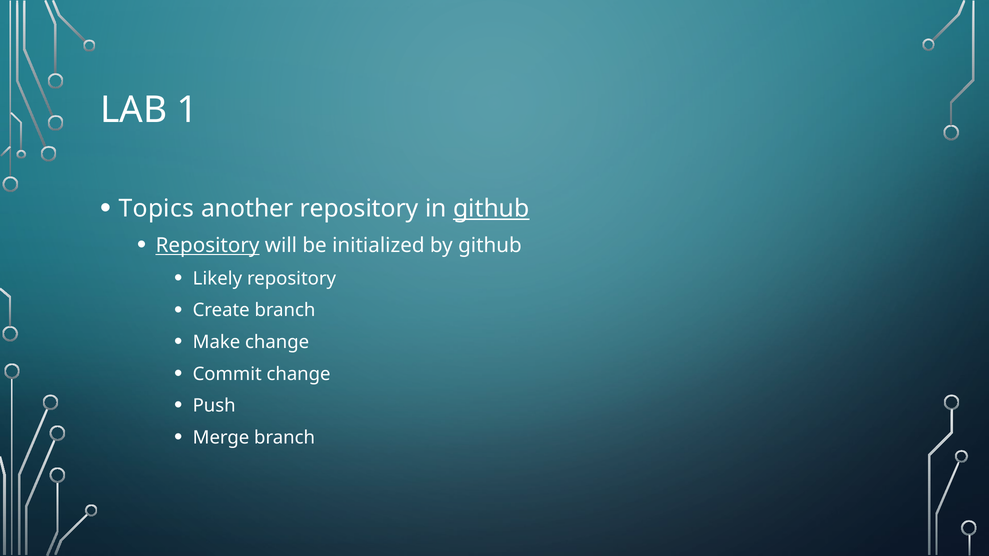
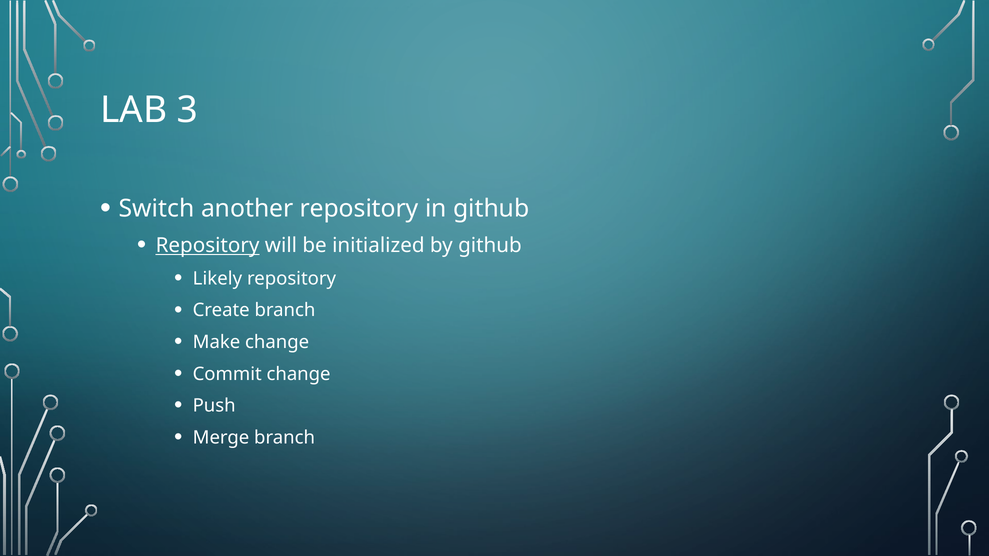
1: 1 -> 3 (187, 110)
Topics: Topics -> Switch (157, 209)
github underline: present -> none (491, 209)
